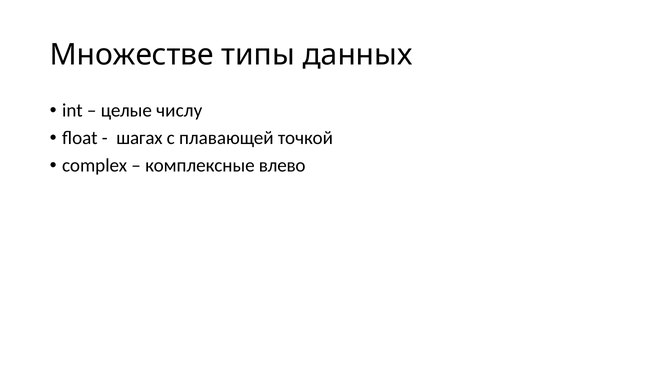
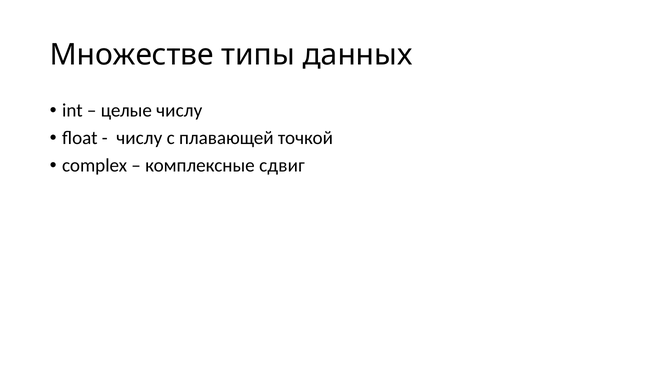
шагах: шагах -> числу (139, 138)
влево: влево -> сдвиг (282, 165)
